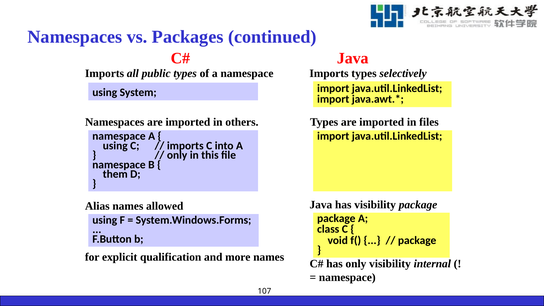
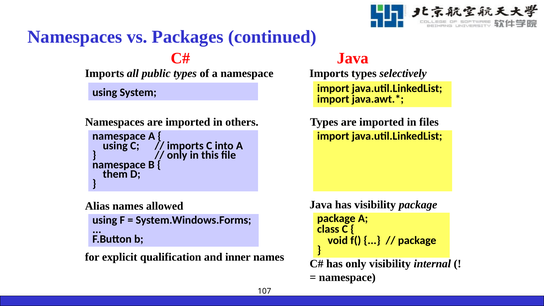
more: more -> inner (238, 257)
